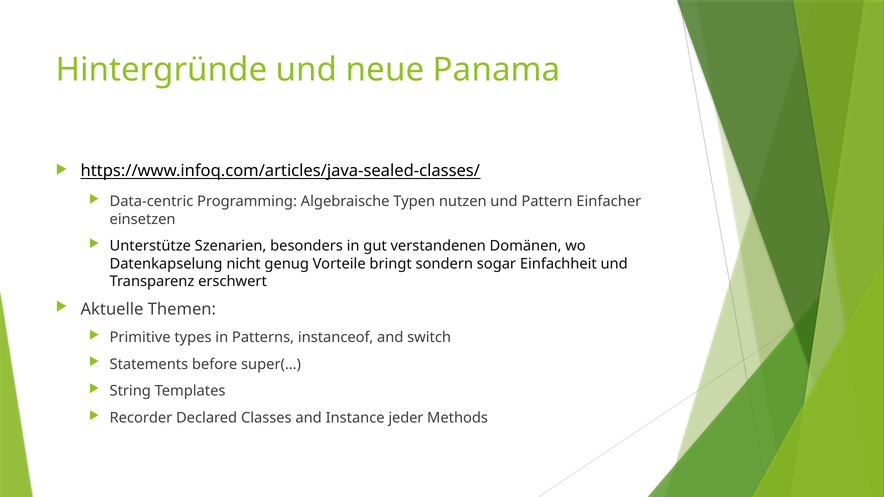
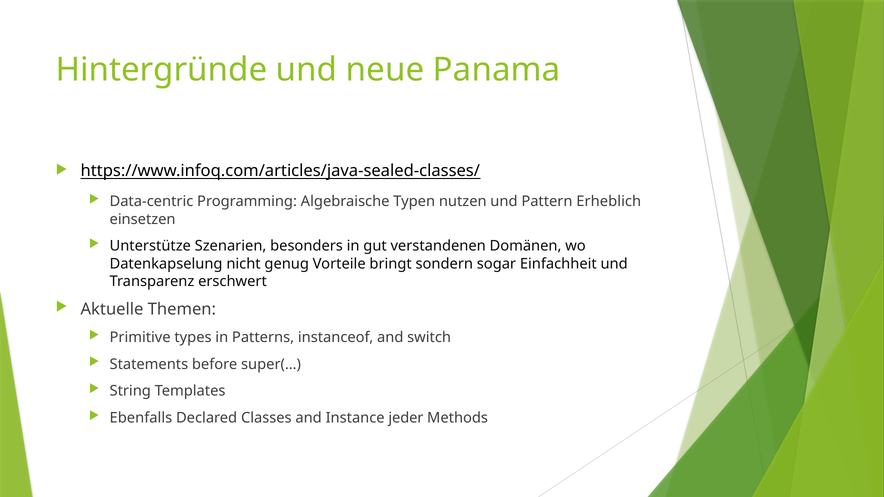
Einfacher: Einfacher -> Erheblich (609, 202)
Recorder: Recorder -> Ebenfalls (141, 418)
